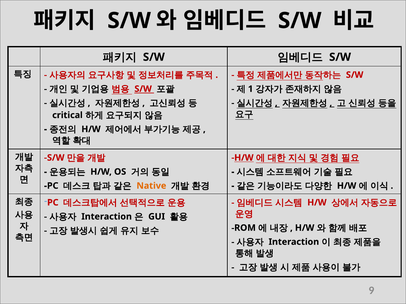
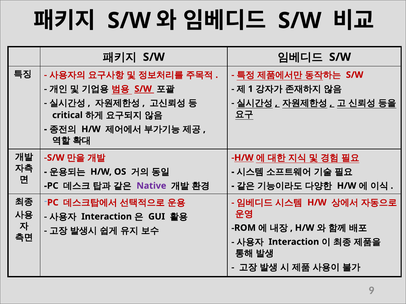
Native colour: orange -> purple (151, 186)
